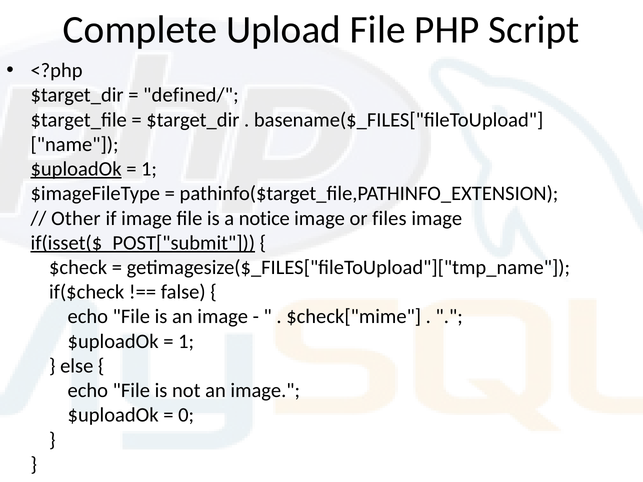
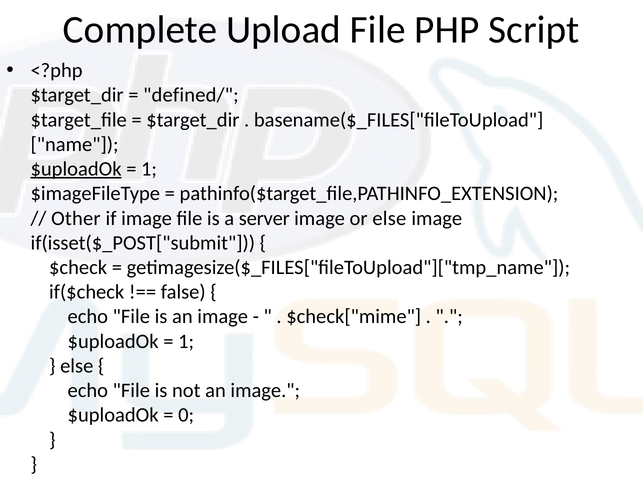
notice: notice -> server (264, 218)
or files: files -> else (389, 218)
if(isset($_POST["submit underline: present -> none (143, 243)
